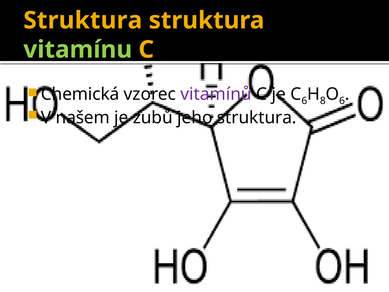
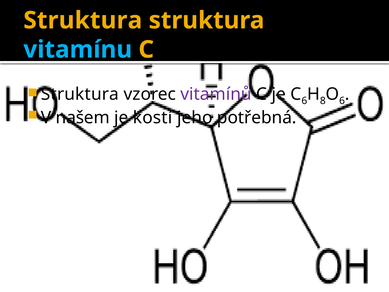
vitamínu colour: light green -> light blue (78, 50)
Chemická: Chemická -> Struktura (80, 94)
zubů: zubů -> kostí (153, 118)
jeho struktura: struktura -> potřebná (257, 118)
